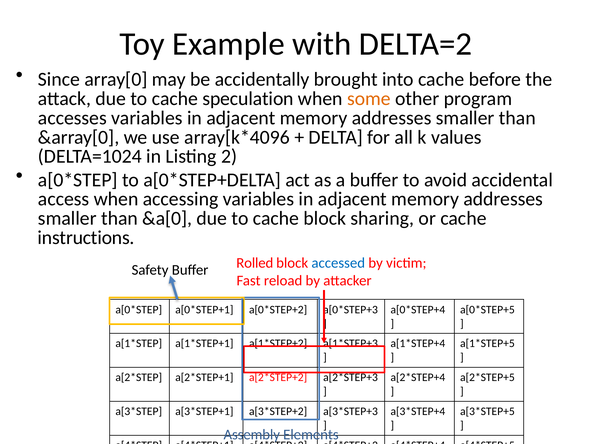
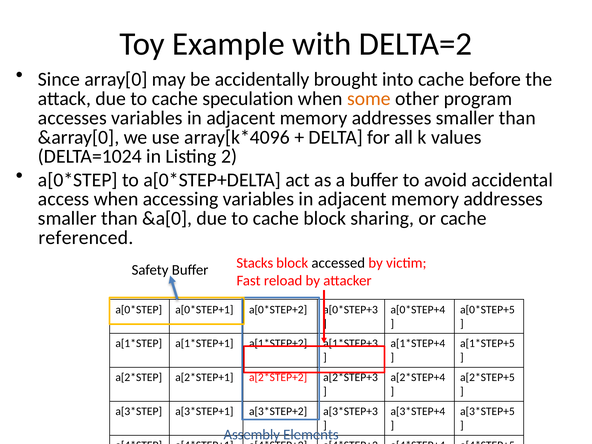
instructions: instructions -> referenced (86, 238)
Rolled: Rolled -> Stacks (255, 263)
accessed colour: blue -> black (338, 263)
